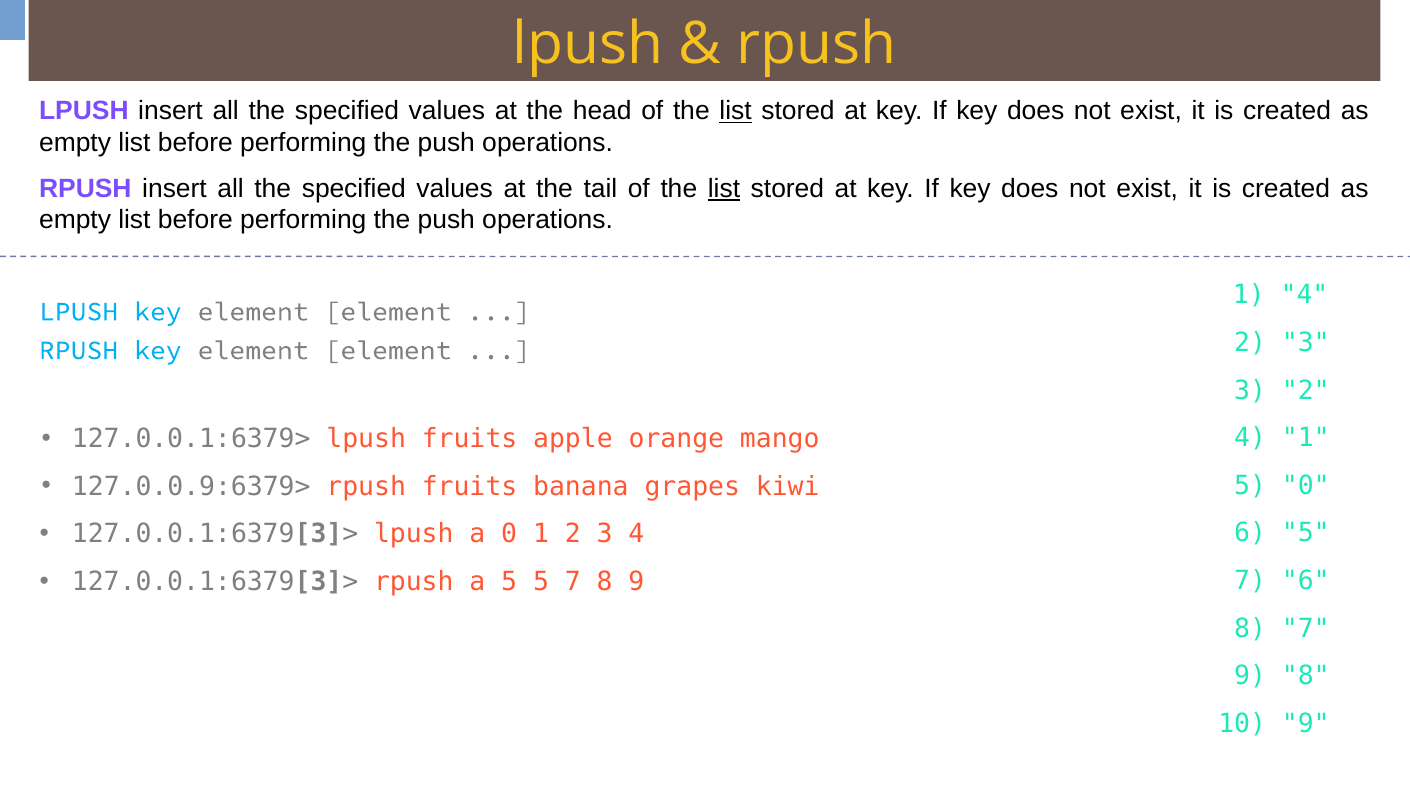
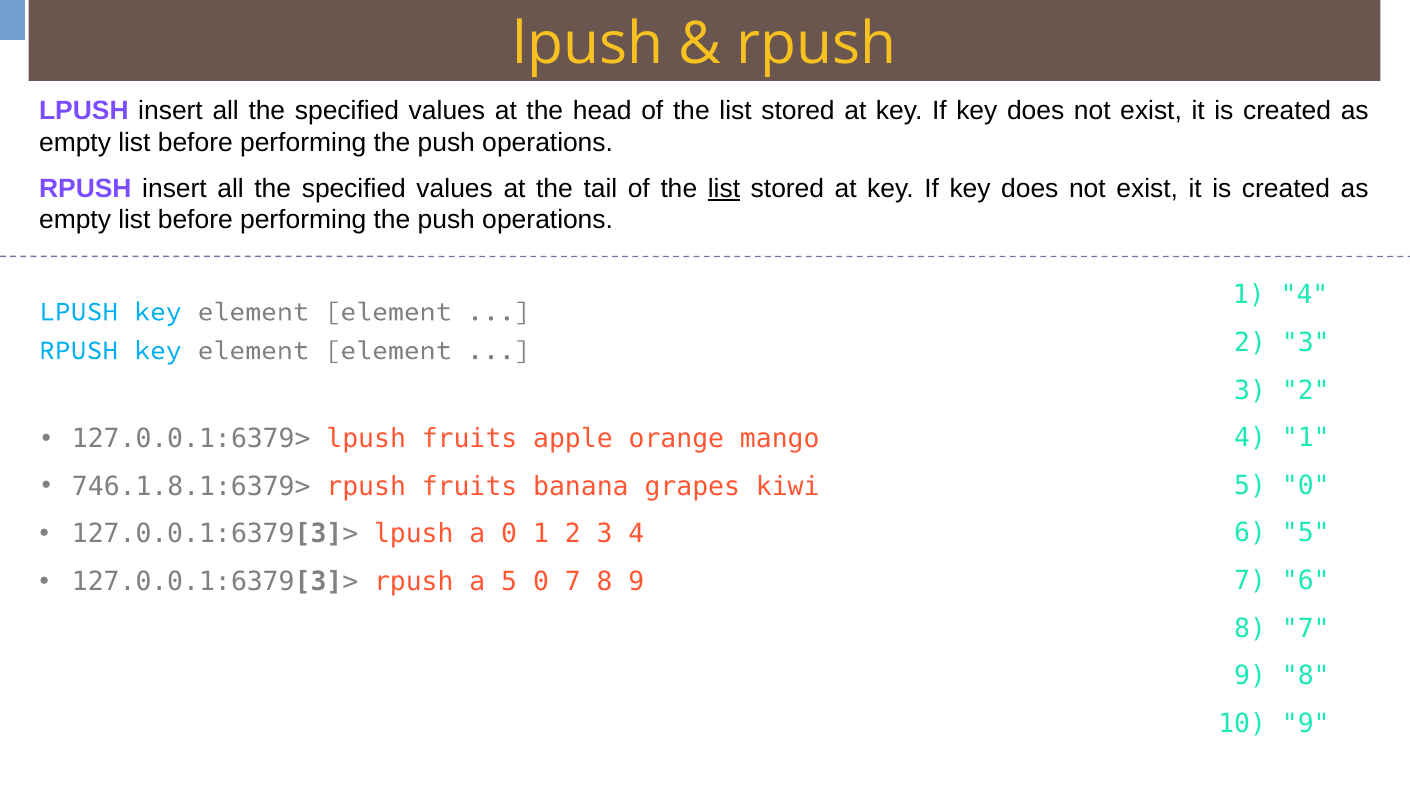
list underline: present -> none (736, 111)
127.0.0.9:6379>: 127.0.0.9:6379> -> 746.1.8.1:6379> (191, 487)
a 5 5: 5 -> 0 (541, 582)
